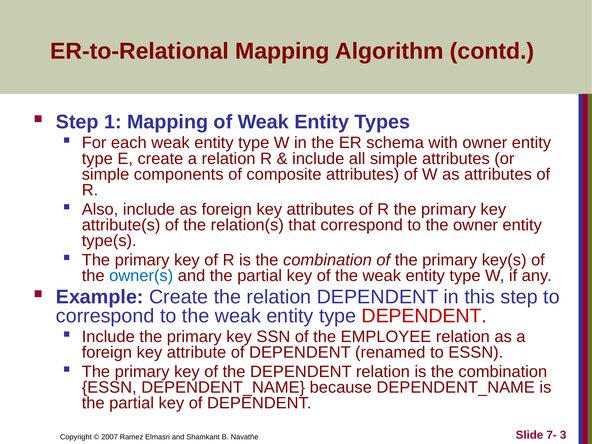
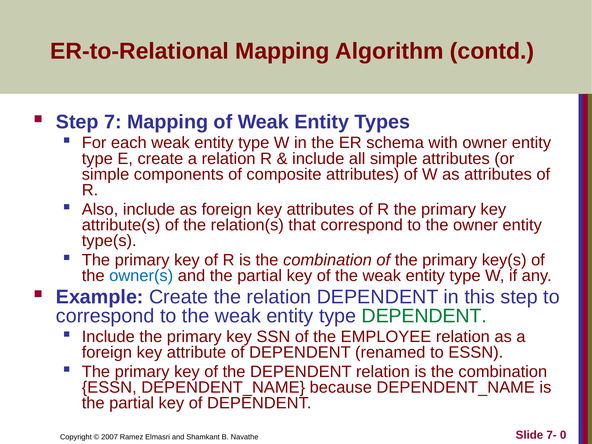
1: 1 -> 7 (113, 122)
DEPENDENT colour: red -> green (424, 316)
3: 3 -> 0 (563, 435)
